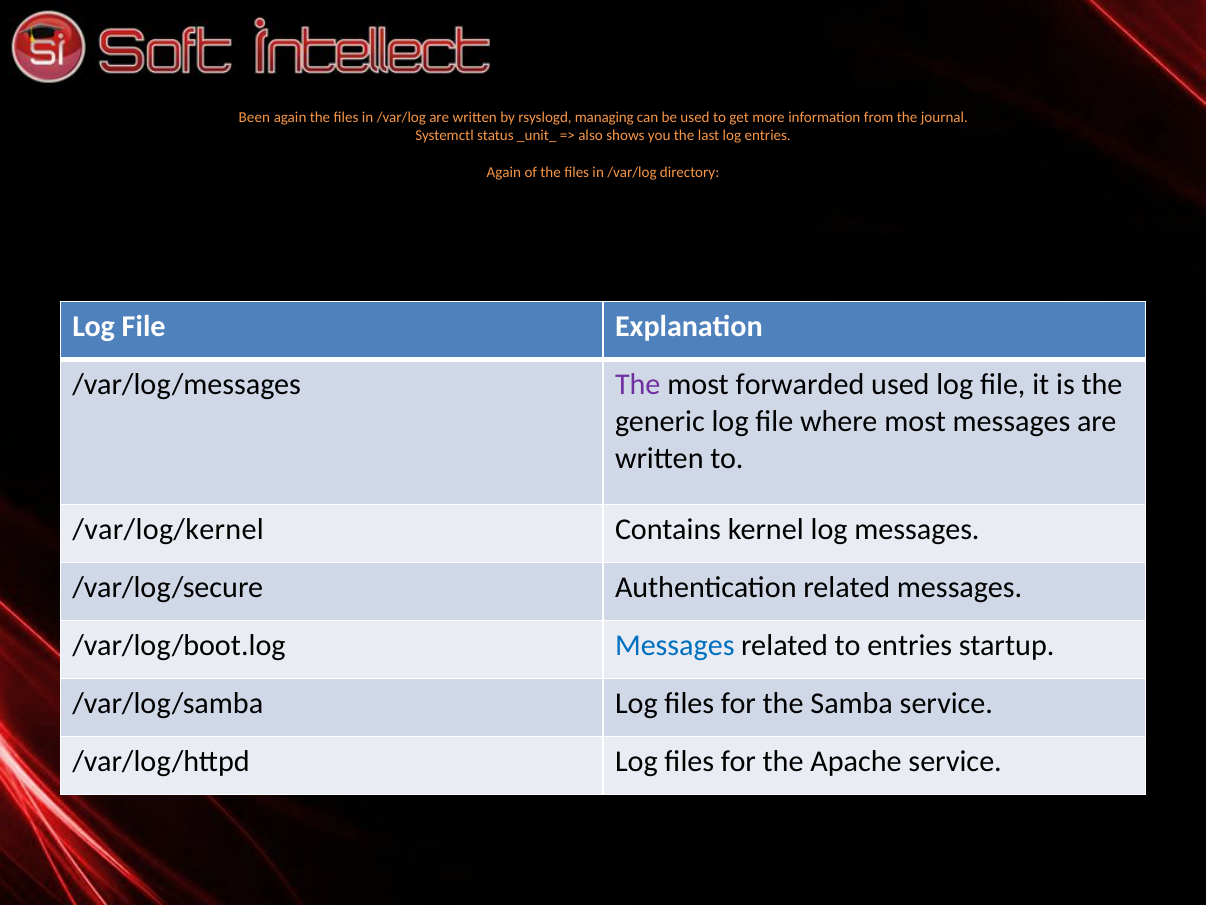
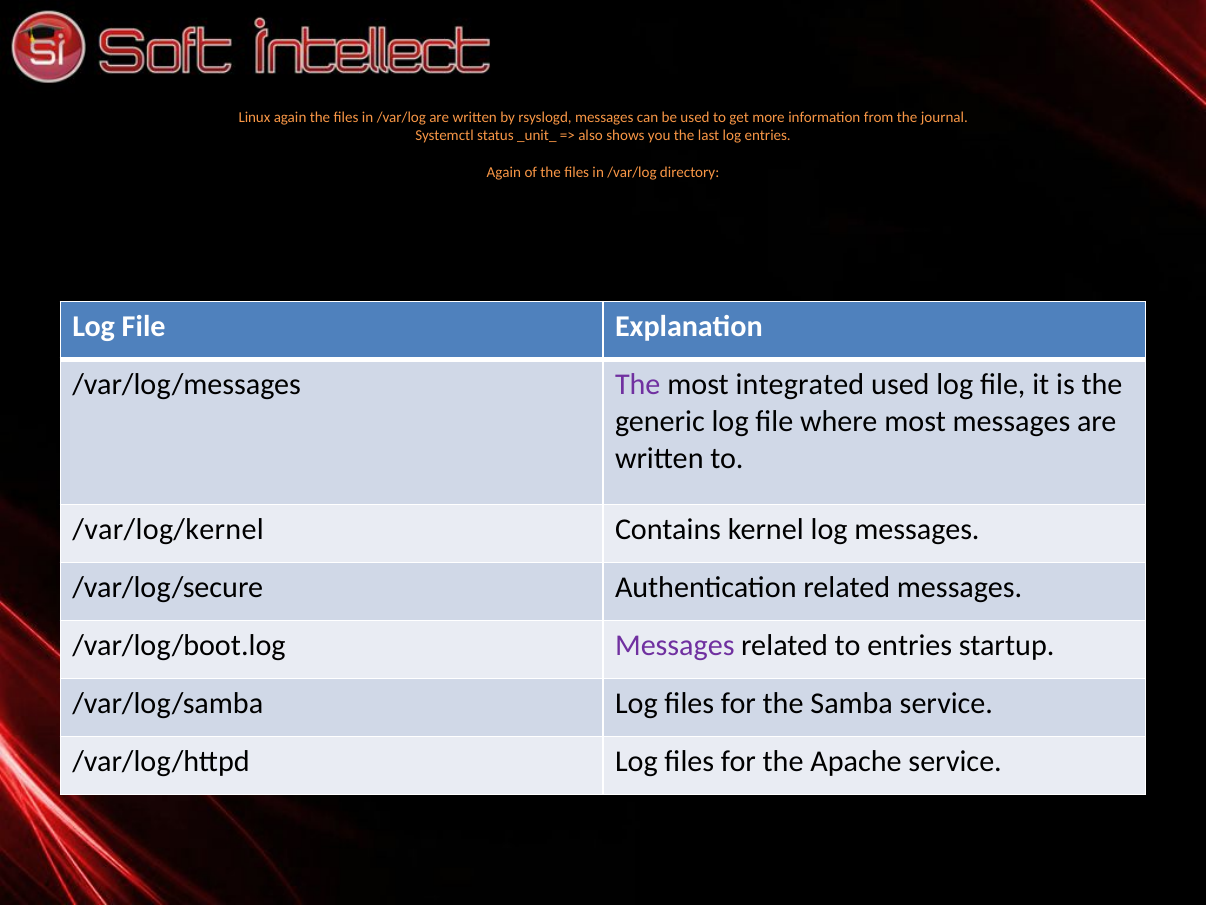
Been: Been -> Linux (254, 118)
rsyslogd managing: managing -> messages (604, 118)
forwarded: forwarded -> integrated (800, 384)
Messages colour: blue -> purple (675, 645)
